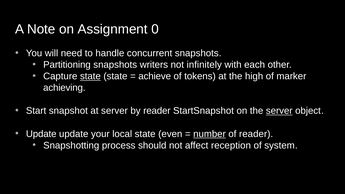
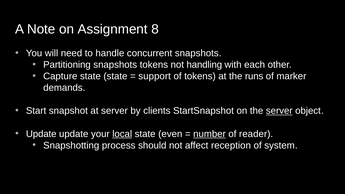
0: 0 -> 8 (155, 29)
snapshots writers: writers -> tokens (154, 65)
infinitely: infinitely -> handling (204, 65)
state underline: present -> none (90, 76)
achieve: achieve -> support (155, 76)
high: high -> runs (254, 76)
achieving: achieving -> demands (64, 88)
by reader: reader -> clients (157, 111)
local underline: none -> present (122, 134)
